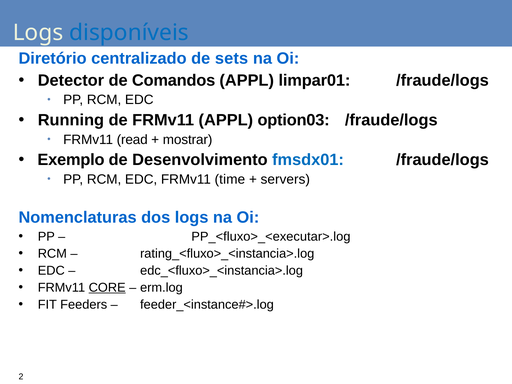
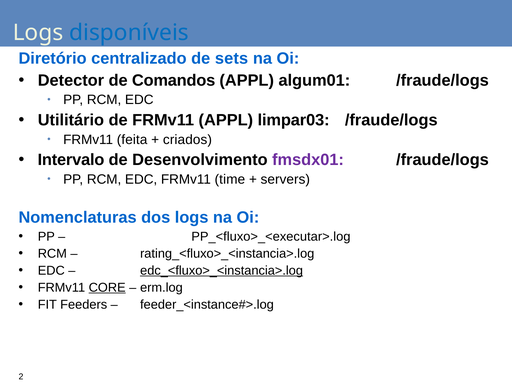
limpar01: limpar01 -> algum01 (314, 80)
Running: Running -> Utilitário (71, 120)
option03: option03 -> limpar03 (294, 120)
read: read -> feita (132, 140)
mostrar: mostrar -> criados (187, 140)
Exemplo: Exemplo -> Intervalo (71, 160)
fmsdx01 colour: blue -> purple (308, 160)
edc_<fluxo>_<instancia>.log underline: none -> present (222, 271)
